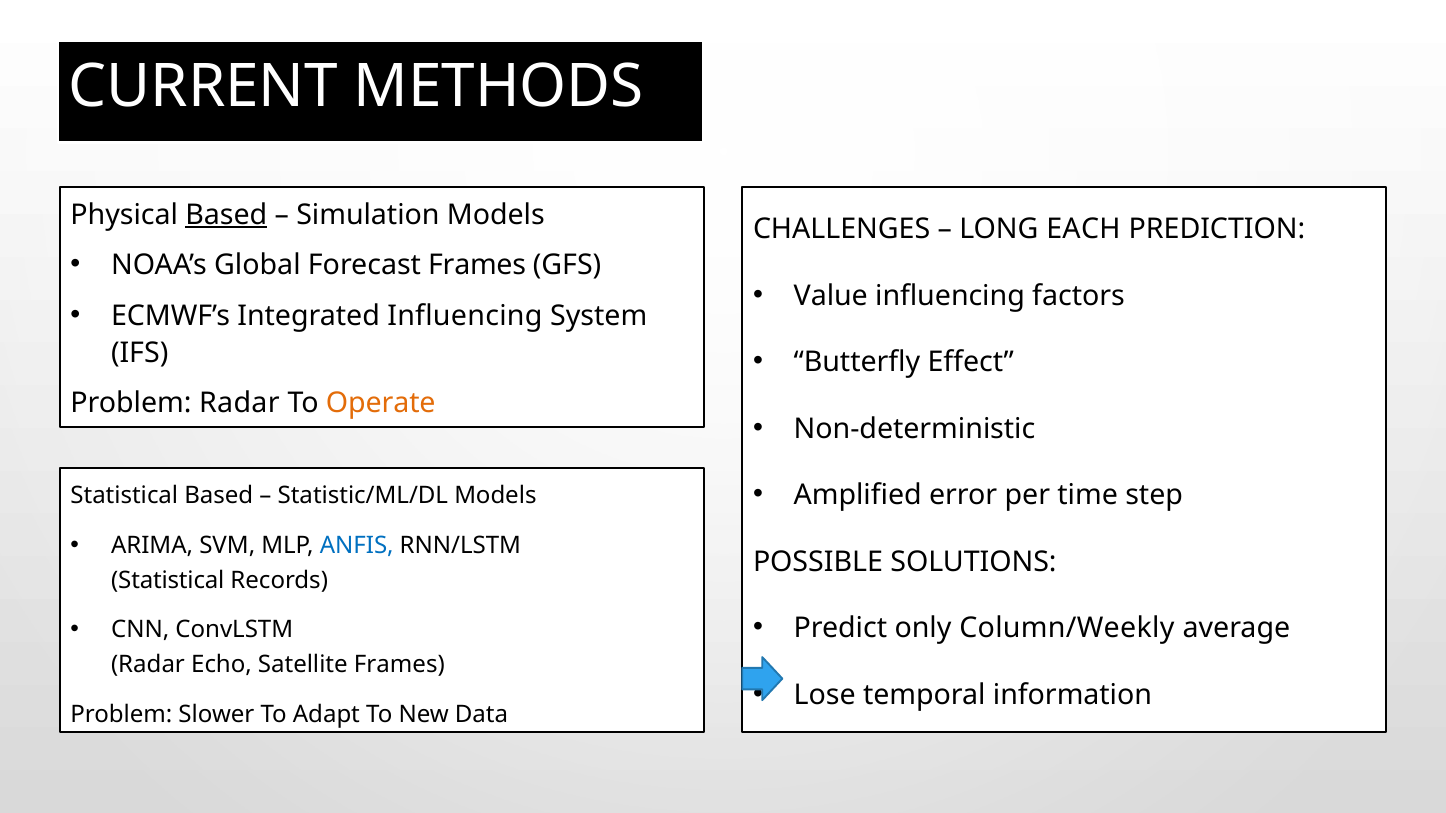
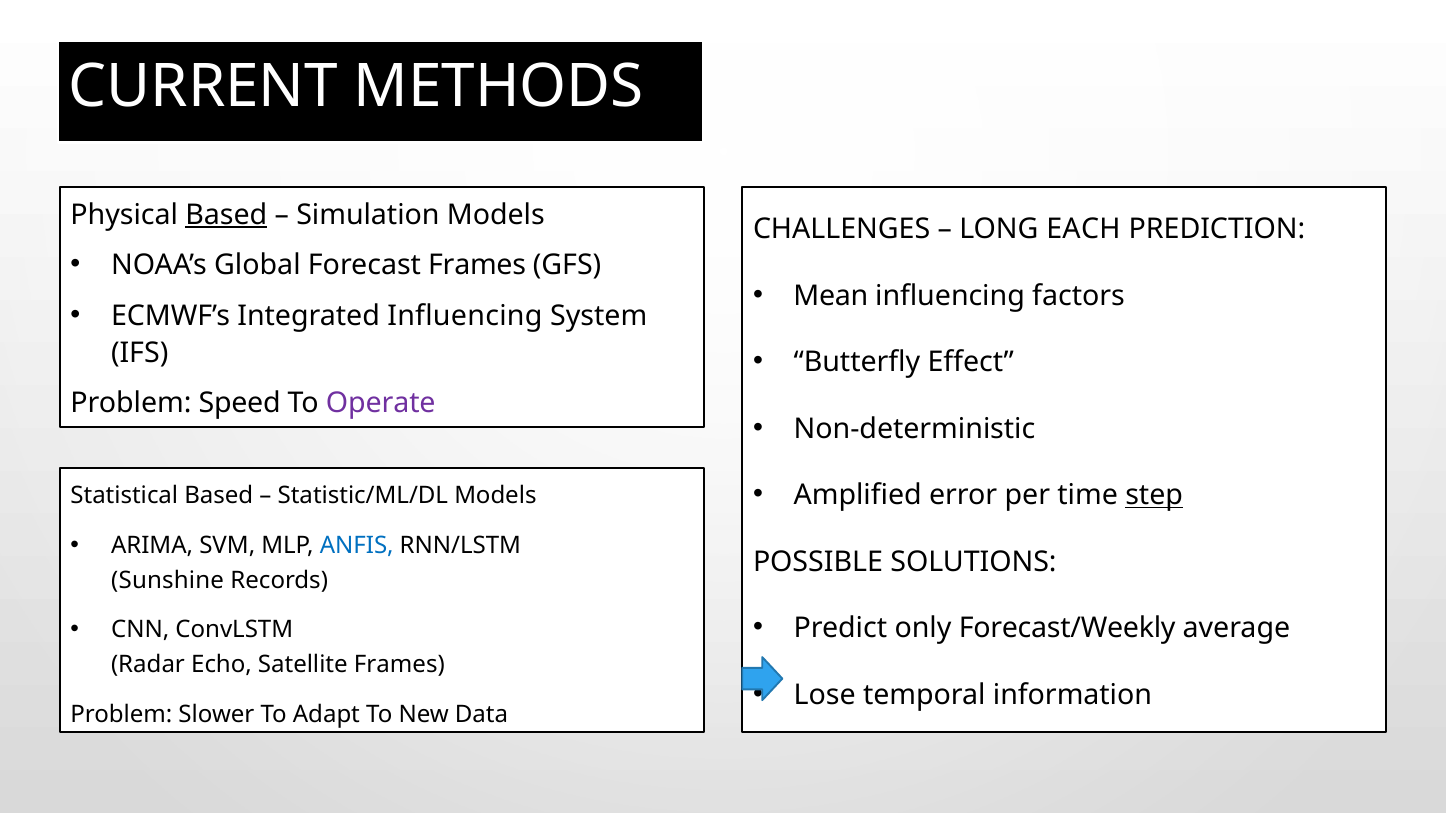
Value: Value -> Mean (831, 296)
Problem Radar: Radar -> Speed (240, 404)
Operate colour: orange -> purple (381, 404)
step underline: none -> present (1154, 495)
Statistical: Statistical -> Sunshine (168, 580)
Column/Weekly: Column/Weekly -> Forecast/Weekly (1067, 629)
